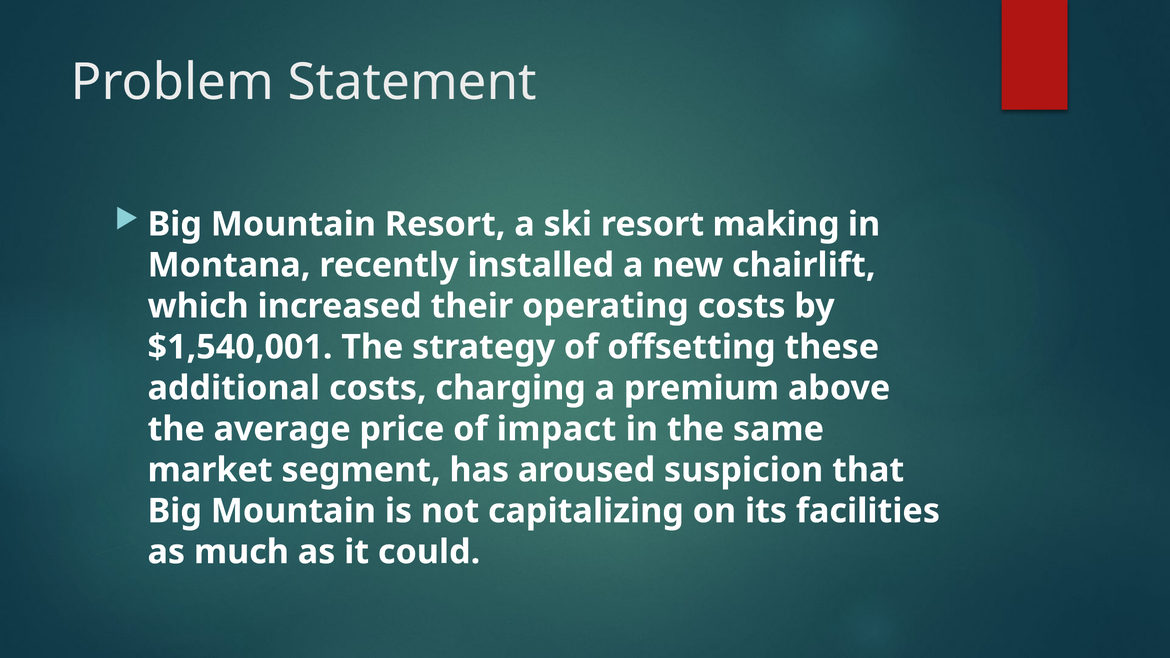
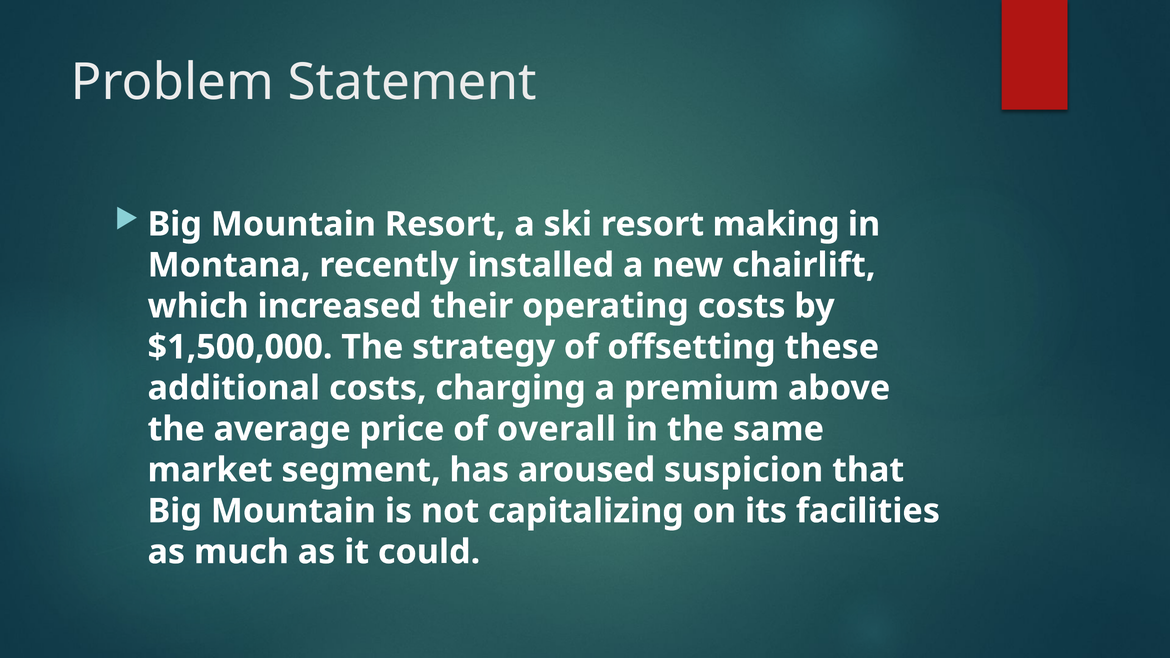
$1,540,001: $1,540,001 -> $1,500,000 (240, 347)
impact: impact -> overall (557, 429)
